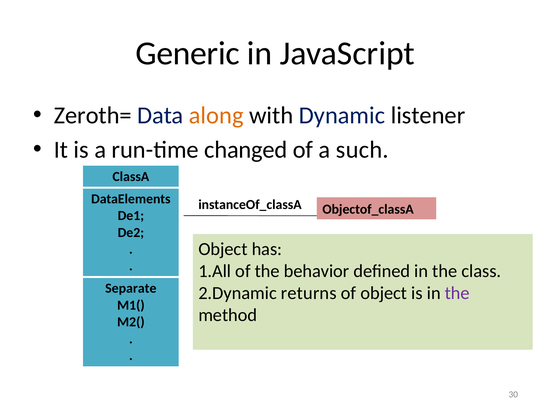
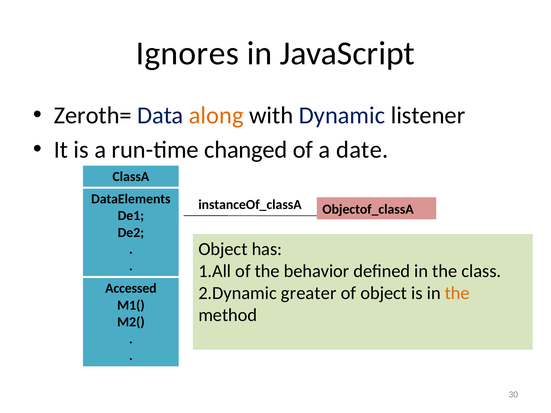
Generic: Generic -> Ignores (187, 53)
such: such -> date (362, 150)
Separate: Separate -> Accessed (131, 289)
returns: returns -> greater (309, 293)
the colour: purple -> orange (457, 293)
